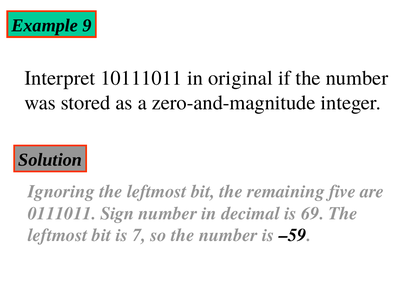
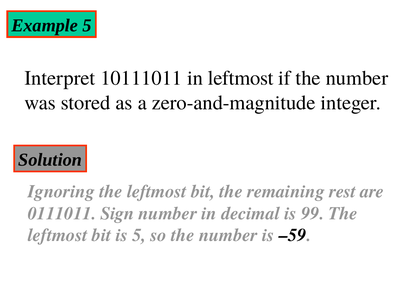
Example 9: 9 -> 5 (87, 25)
in original: original -> leftmost (241, 78)
five: five -> rest (343, 191)
69: 69 -> 99 (313, 213)
is 7: 7 -> 5 (139, 235)
